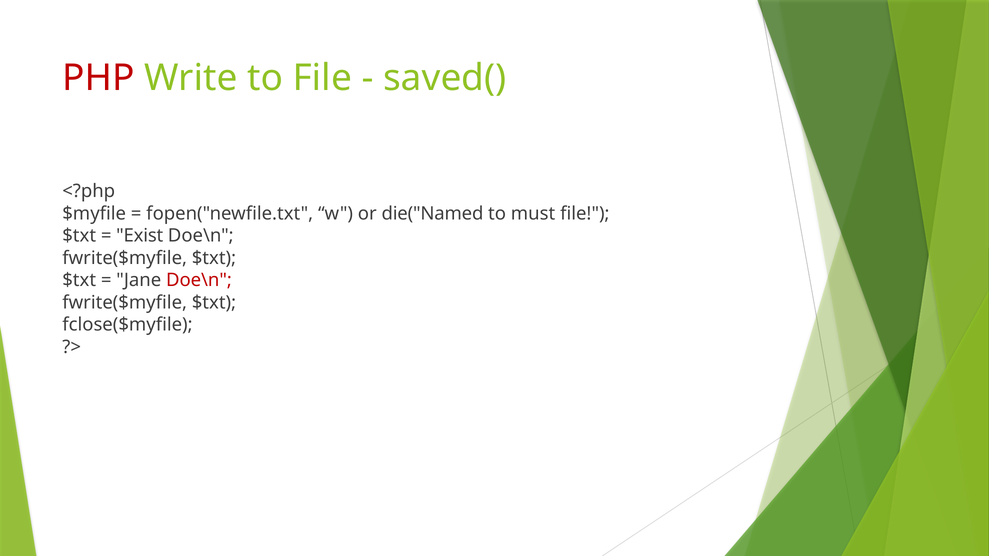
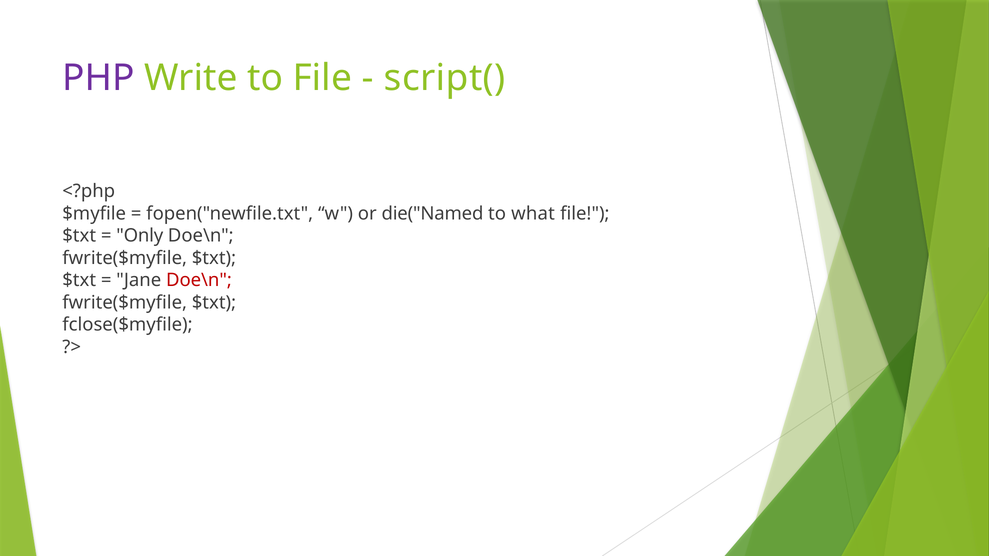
PHP colour: red -> purple (98, 78)
saved(: saved( -> script( (445, 78)
must: must -> what (533, 214)
Exist: Exist -> Only (140, 236)
